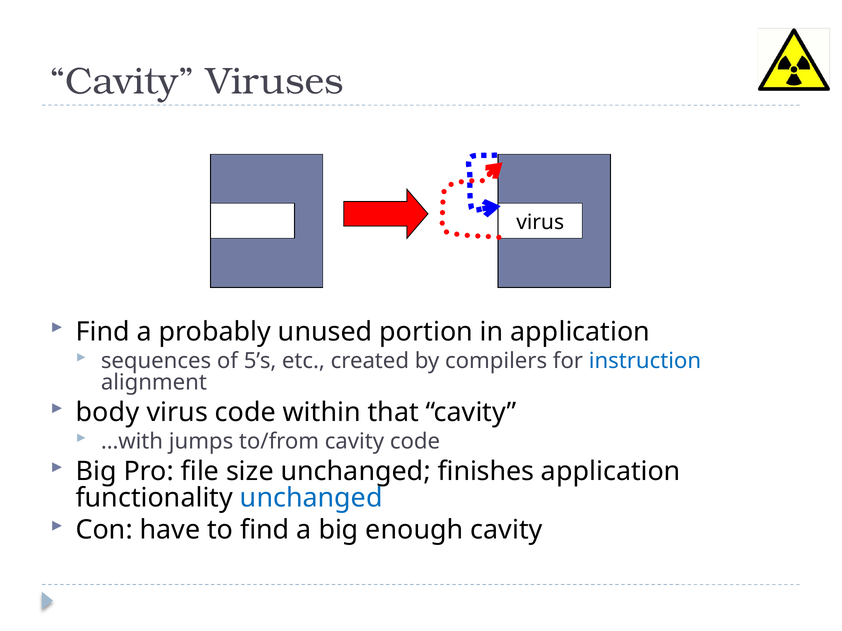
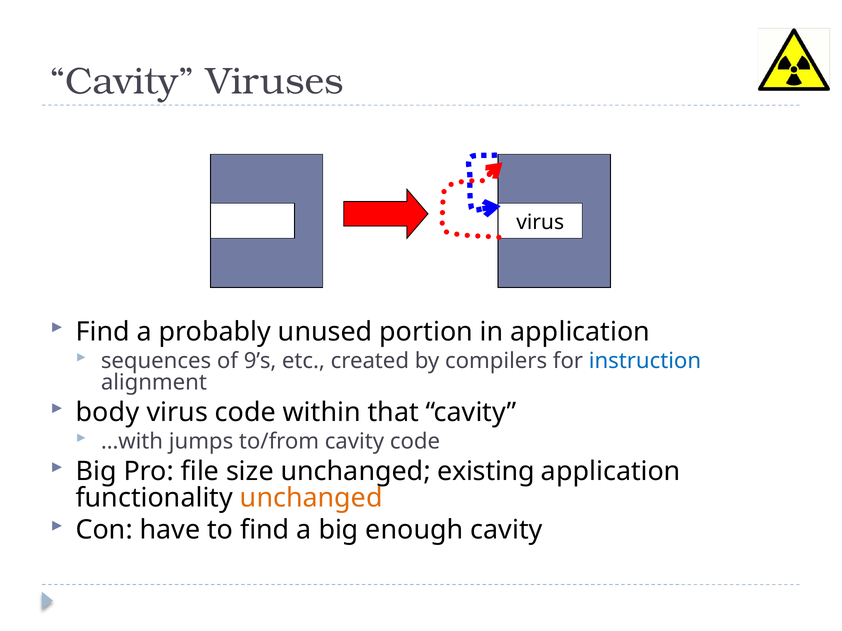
5’s: 5’s -> 9’s (260, 361)
finishes: finishes -> existing (486, 472)
unchanged colour: blue -> orange (311, 498)
